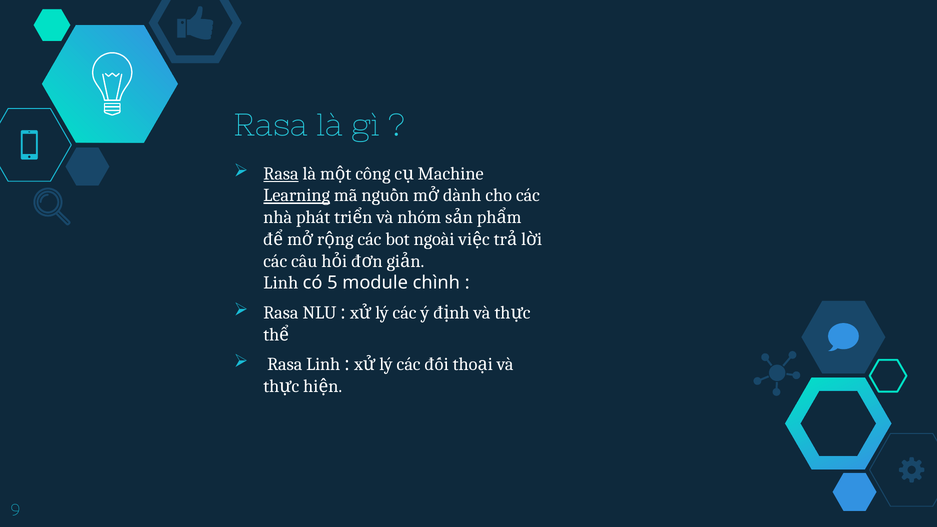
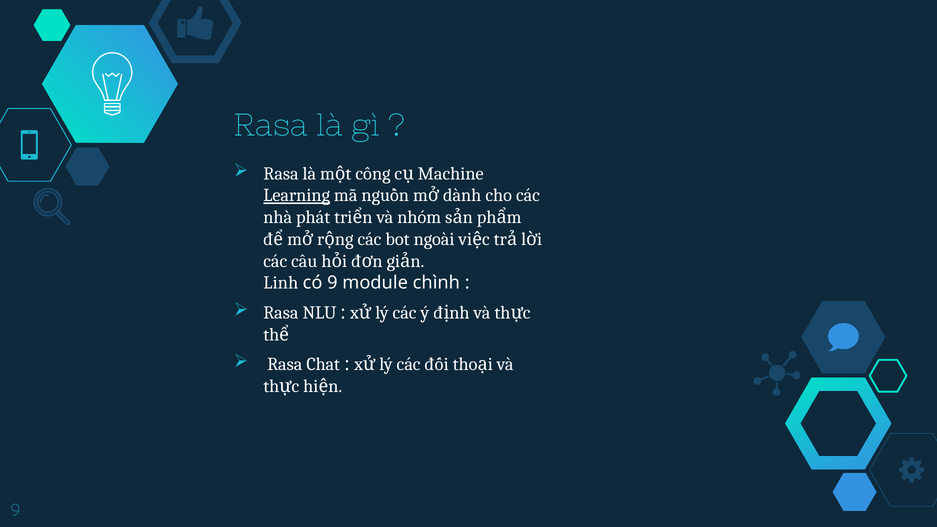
Rasa underline: present -> none (281, 174)
có 5: 5 -> 9 (332, 283)
Rasa Linh: Linh -> Chat (323, 364)
